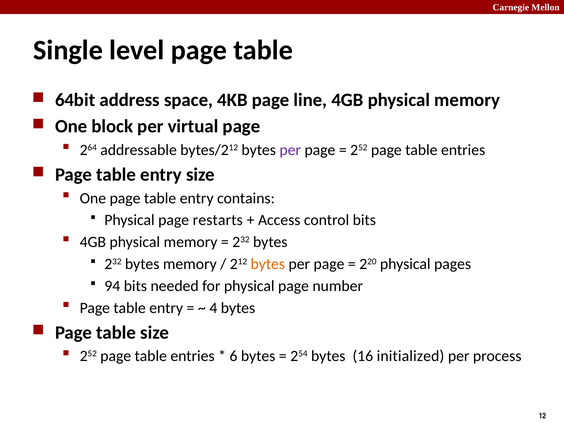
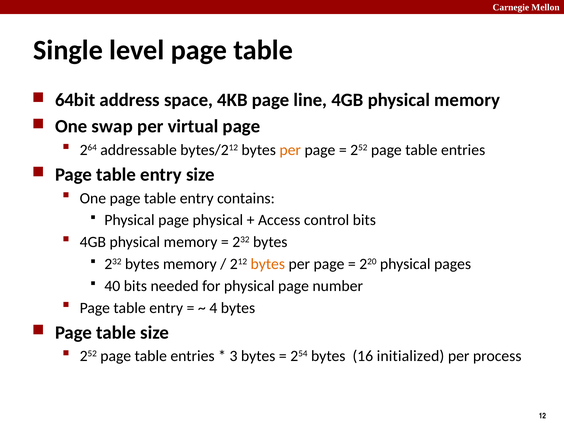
block: block -> swap (112, 126)
per colour: purple -> orange (290, 150)
page restarts: restarts -> physical (218, 220)
94: 94 -> 40 (112, 286)
6: 6 -> 3 (233, 356)
